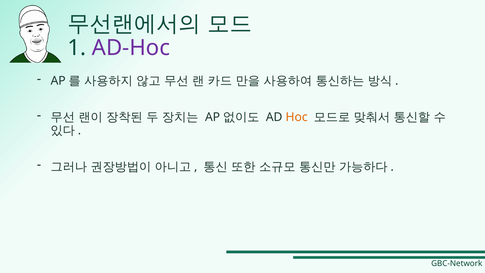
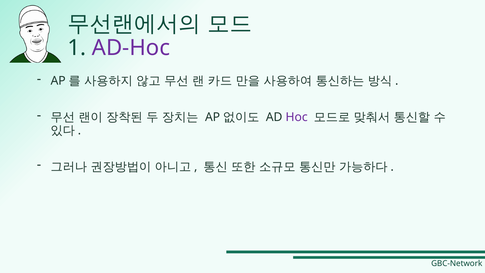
Hoc colour: orange -> purple (297, 117)
